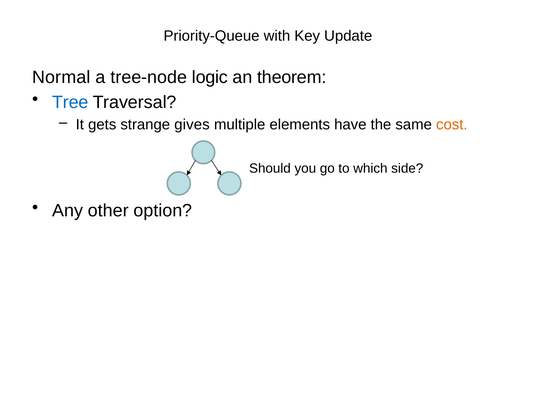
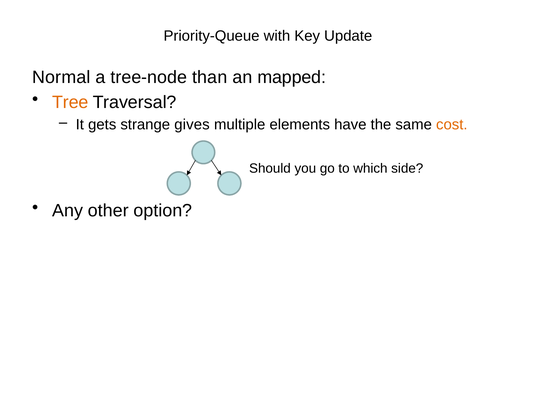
logic: logic -> than (210, 77)
theorem: theorem -> mapped (292, 77)
Tree colour: blue -> orange (70, 102)
